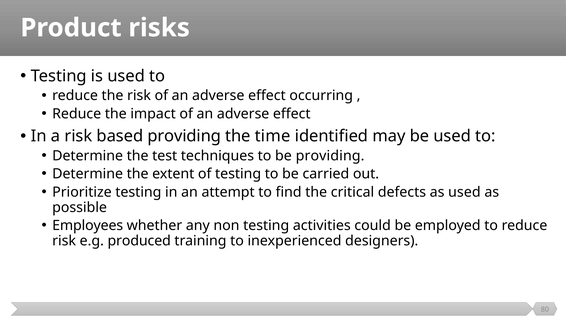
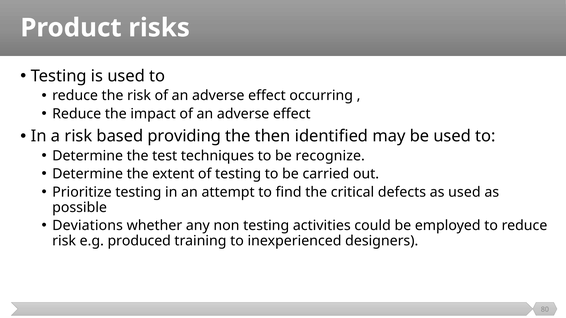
time: time -> then (273, 136)
be providing: providing -> recognize (330, 156)
Employees: Employees -> Deviations (88, 226)
